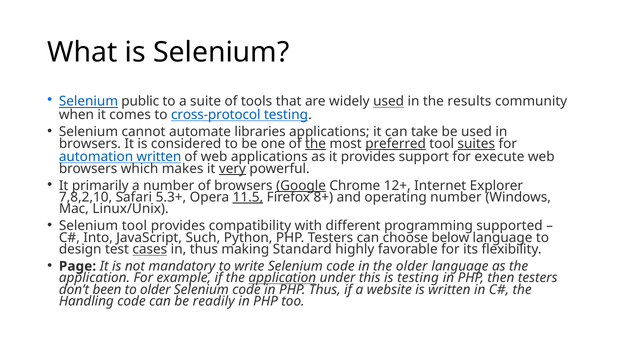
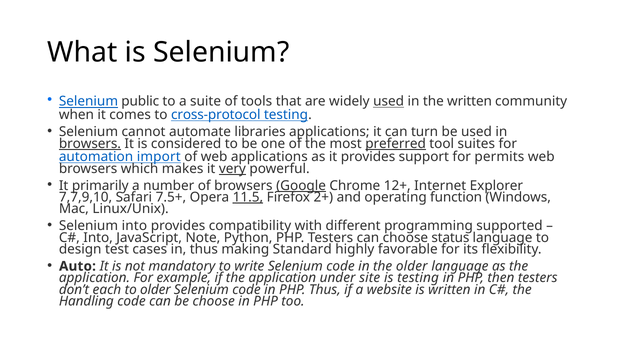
the results: results -> written (470, 101)
take: take -> turn (425, 132)
browsers underline: none -> present (90, 144)
the underline: present -> none (316, 144)
suites underline: present -> none (476, 144)
automation written: written -> import (159, 156)
execute: execute -> permits (499, 156)
7,8,2,10: 7,8,2,10 -> 7,7,9,10 (86, 197)
5.3+: 5.3+ -> 7.5+ (171, 197)
8+: 8+ -> 2+ (323, 197)
operating number: number -> function (456, 197)
Selenium tool: tool -> into (134, 226)
Such: Such -> Note (203, 237)
below: below -> status (450, 237)
cases underline: present -> none (150, 249)
Page: Page -> Auto (77, 266)
application underline: present -> none (282, 278)
this: this -> site (370, 278)
been: been -> each (107, 289)
be readily: readily -> choose (214, 301)
